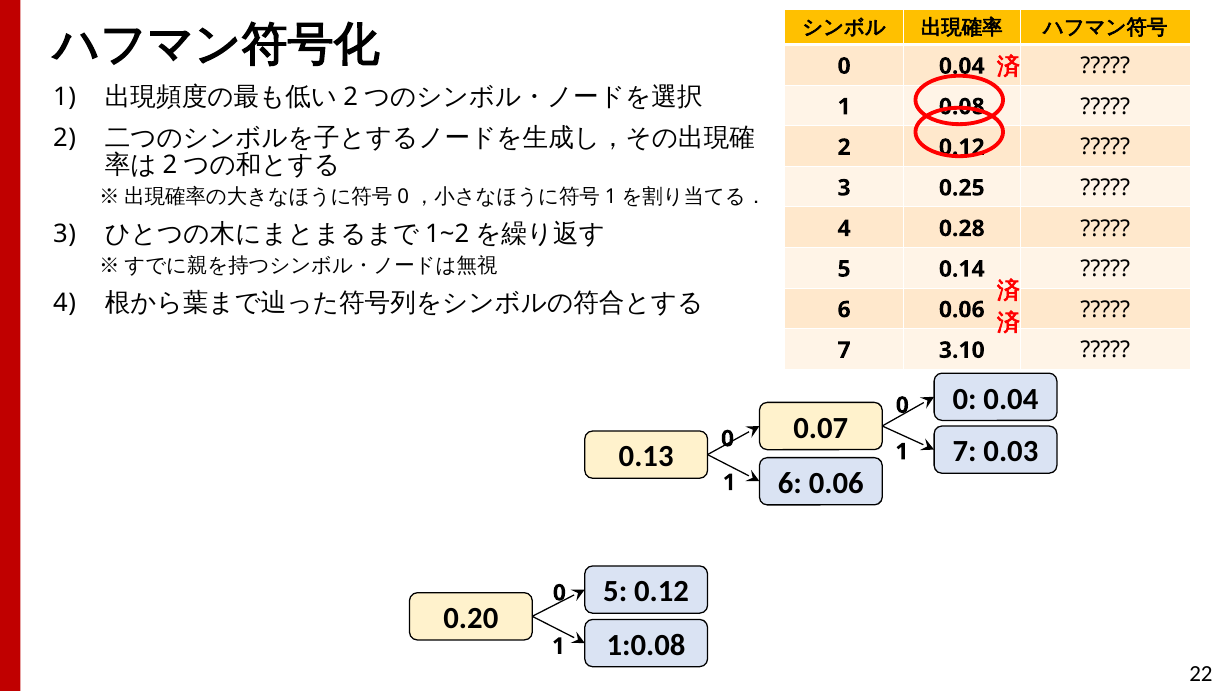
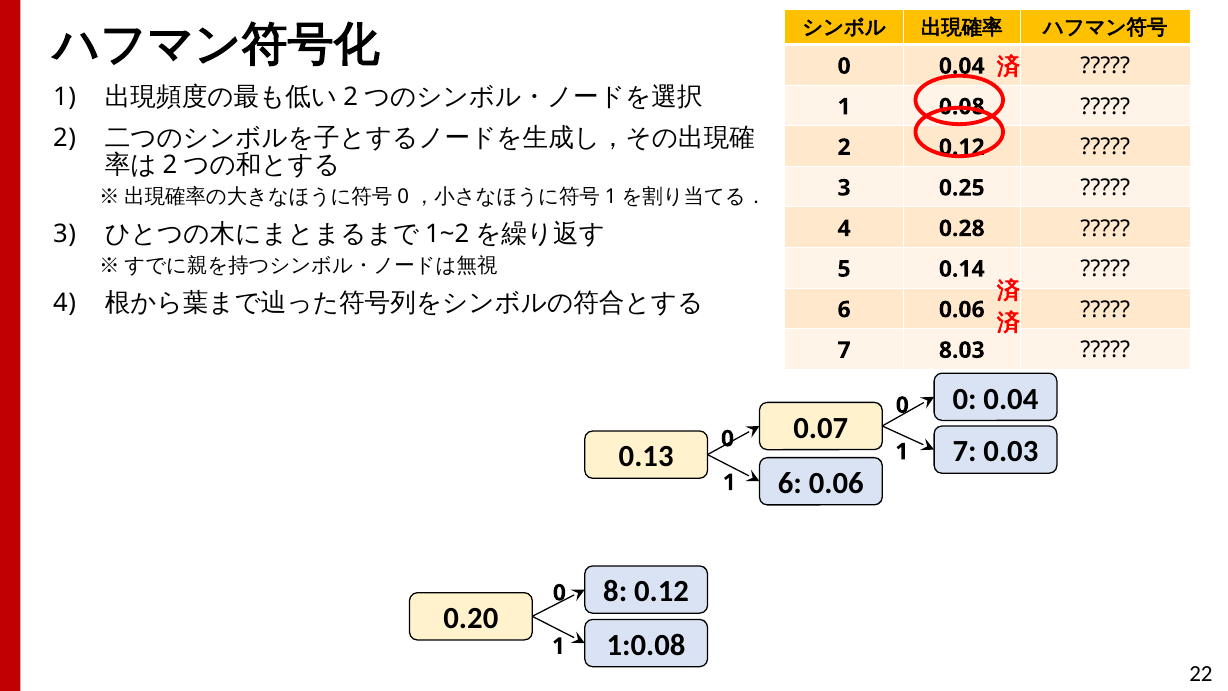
3.10: 3.10 -> 8.03 (962, 350)
5: 5 -> 8 (615, 591)
